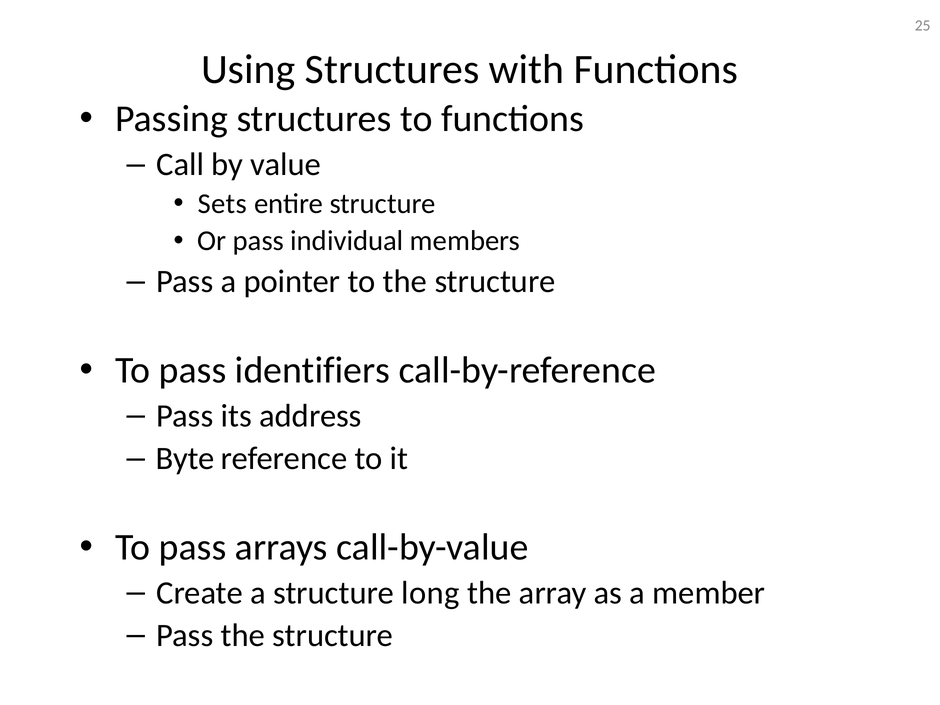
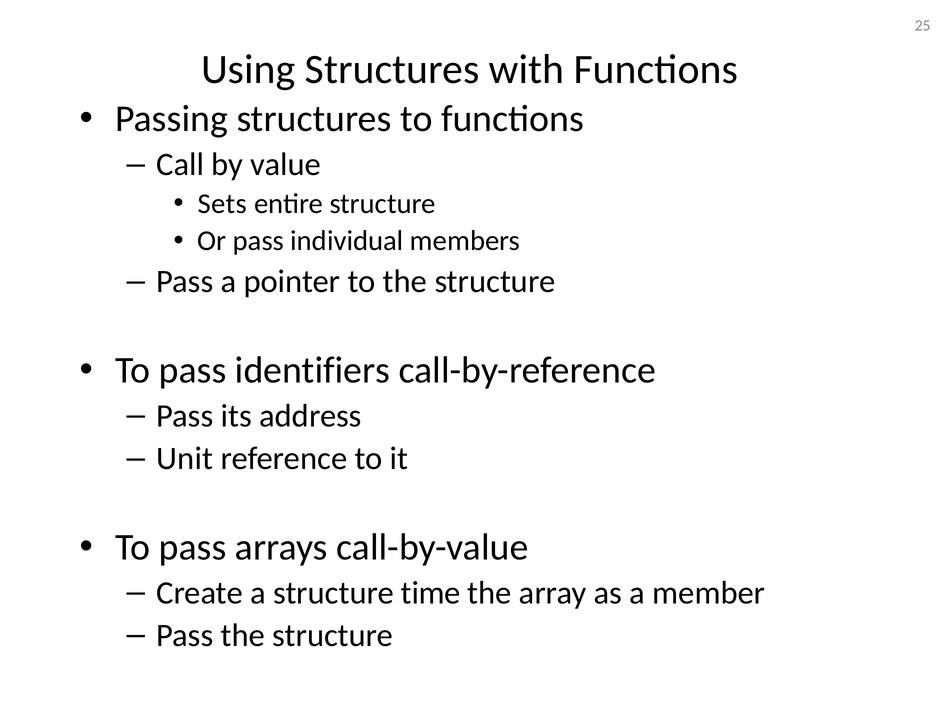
Byte: Byte -> Unit (185, 458)
long: long -> time (431, 593)
